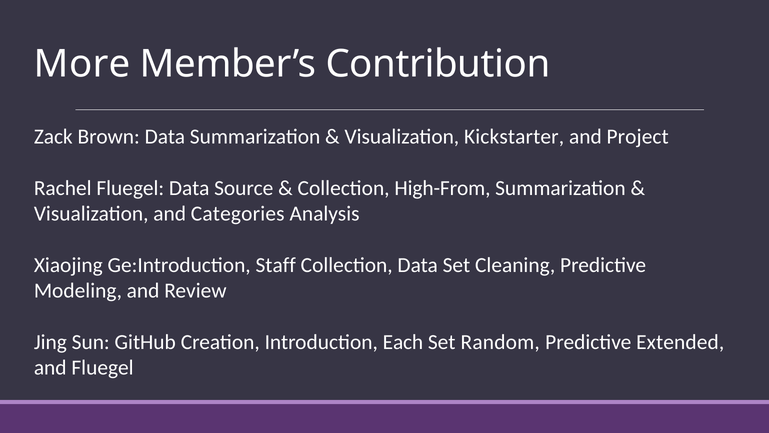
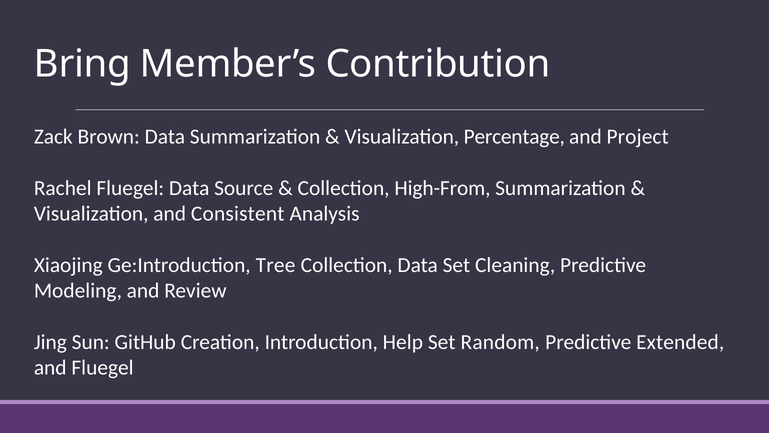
More: More -> Bring (82, 64)
Kickstarter: Kickstarter -> Percentage (514, 137)
Categories: Categories -> Consistent (238, 214)
Staff: Staff -> Tree (276, 265)
Each: Each -> Help (403, 342)
